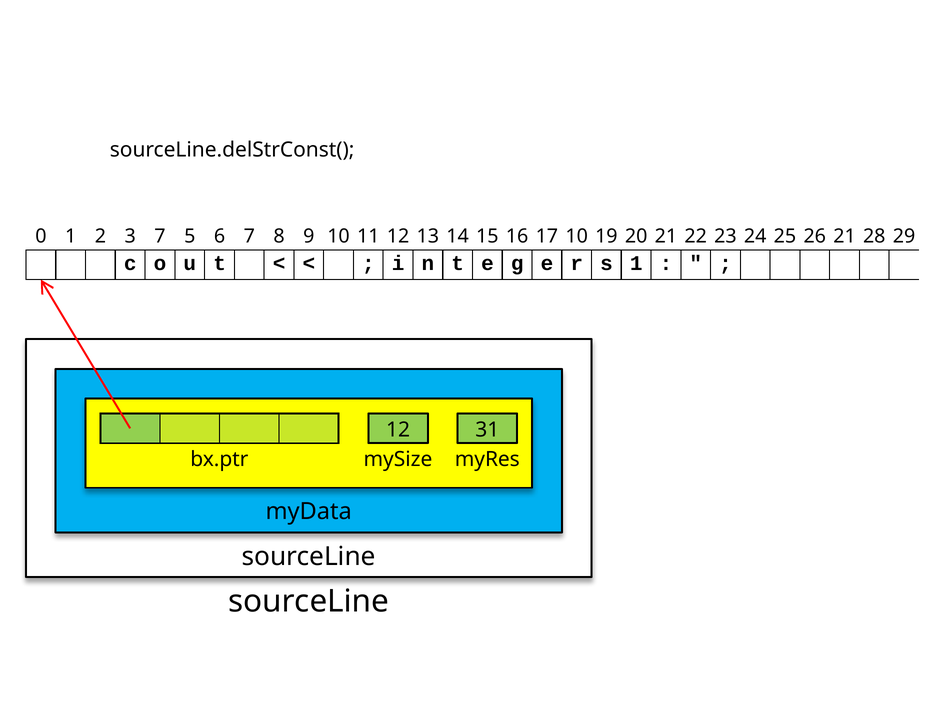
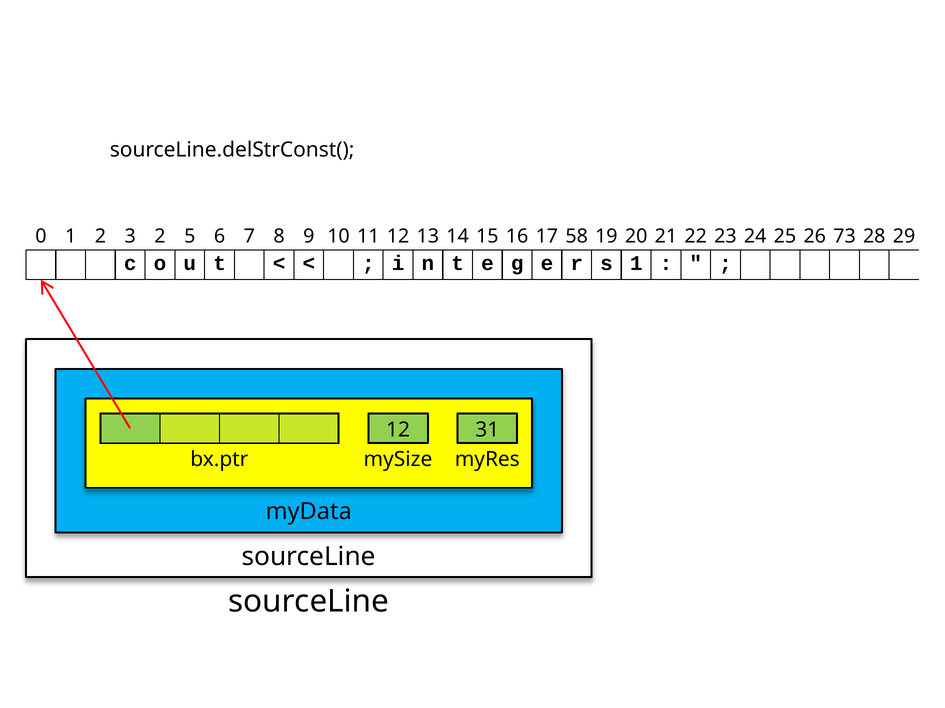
3 7: 7 -> 2 (160, 236)
17 10: 10 -> 58 (577, 236)
26 21: 21 -> 73 (845, 236)
